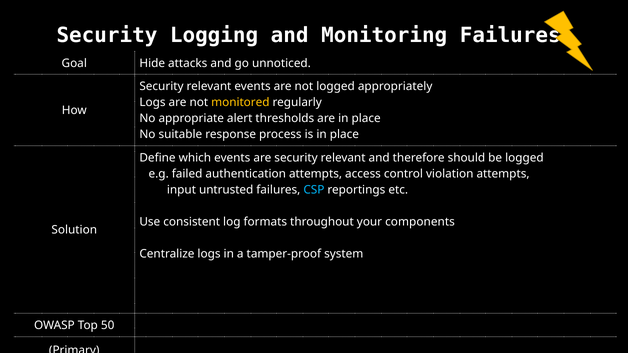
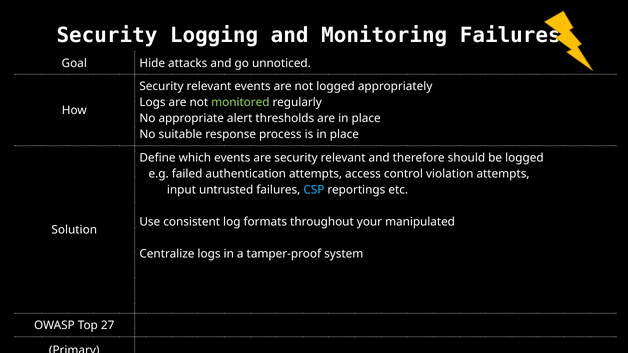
monitored colour: yellow -> light green (240, 103)
components: components -> manipulated (420, 222)
50: 50 -> 27 (108, 326)
